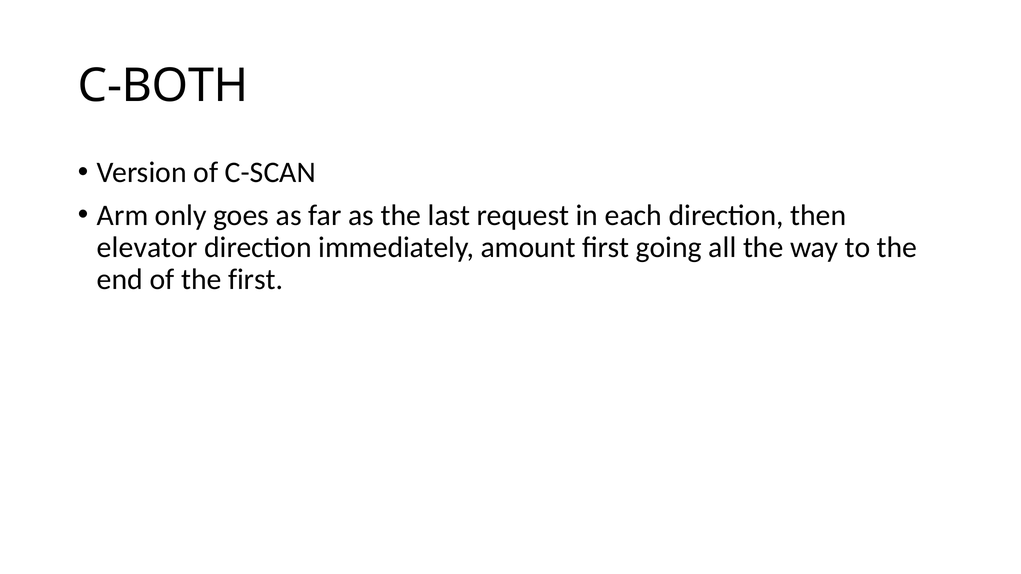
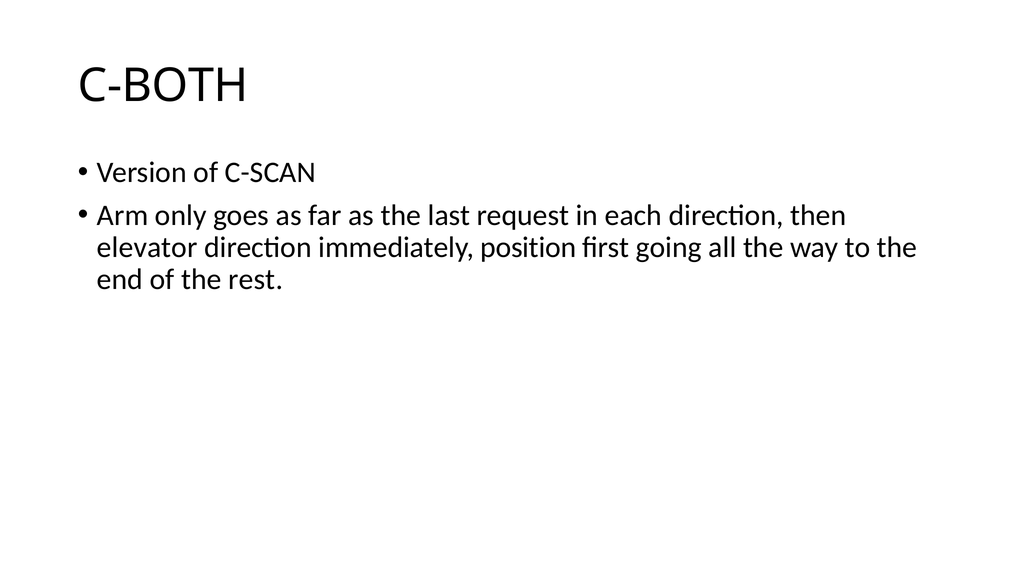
amount: amount -> position (528, 248)
the first: first -> rest (256, 280)
